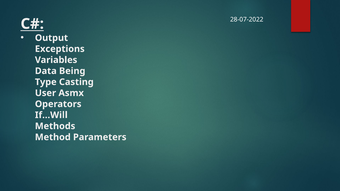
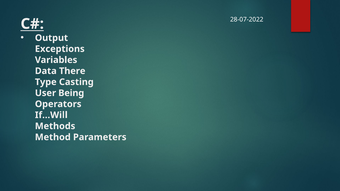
Being: Being -> There (72, 71)
Asmx: Asmx -> Being (71, 93)
